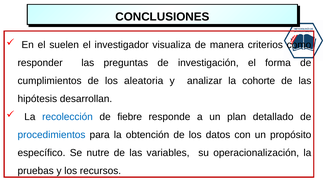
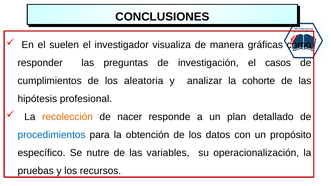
criterios: criterios -> gráficas (265, 45)
forma: forma -> casos (278, 63)
desarrollan: desarrollan -> profesional (86, 99)
recolección colour: blue -> orange (67, 117)
fiebre: fiebre -> nacer (130, 117)
